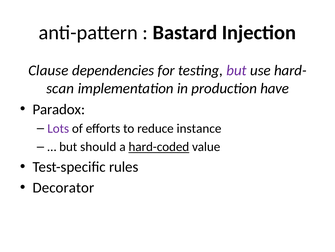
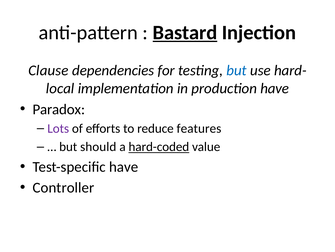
Bastard underline: none -> present (185, 32)
but colour: purple -> blue (237, 70)
scan: scan -> local (60, 88)
instance: instance -> features (199, 128)
Test-specific rules: rules -> have (124, 166)
Decorator: Decorator -> Controller (63, 187)
